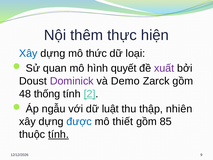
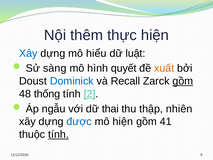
thức: thức -> hiểu (96, 53)
loại: loại -> luật (135, 53)
quan: quan -> sàng (55, 68)
xuất colour: purple -> orange (164, 68)
Dominick colour: purple -> blue (72, 81)
Demo: Demo -> Recall (125, 81)
gồm underline: none -> present (183, 81)
luật: luật -> thai (110, 109)
mô thiết: thiết -> hiện (123, 121)
85: 85 -> 41 (166, 121)
